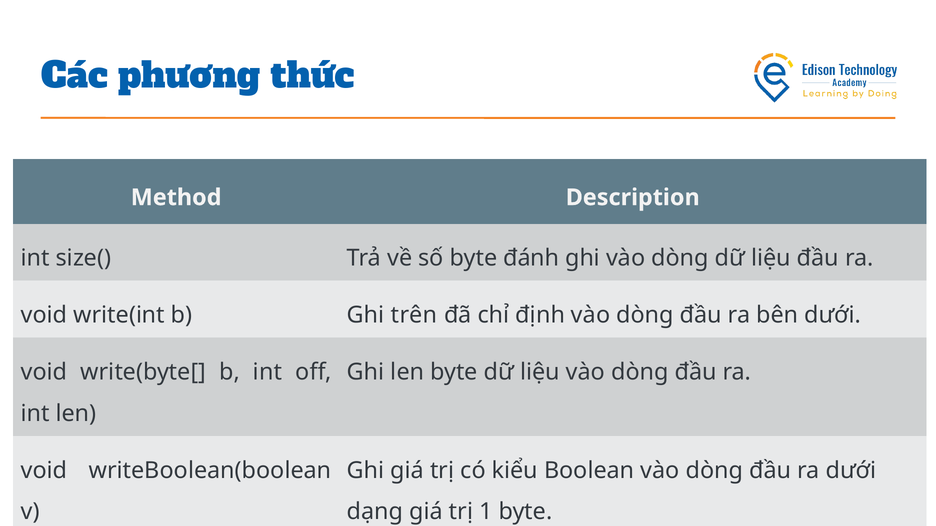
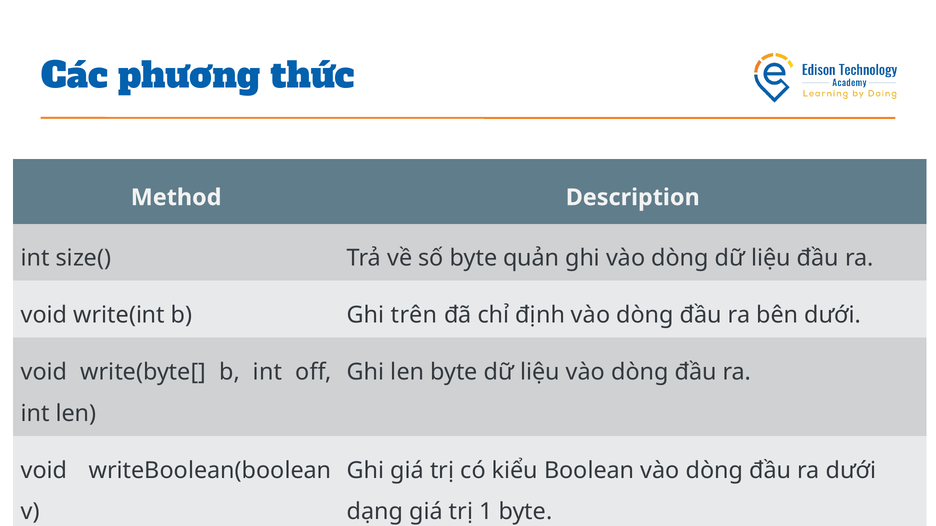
đánh: đánh -> quản (531, 259)
